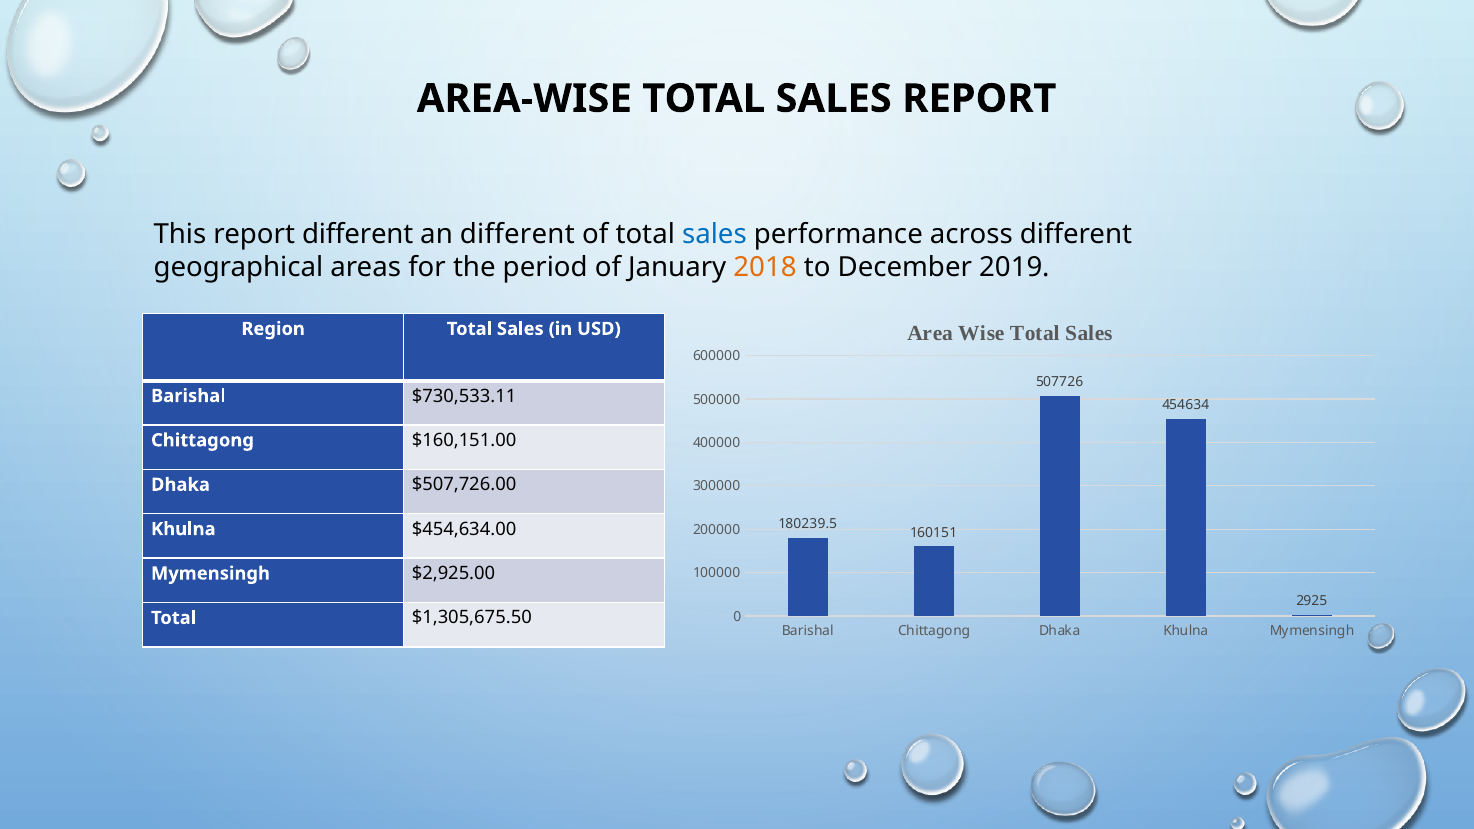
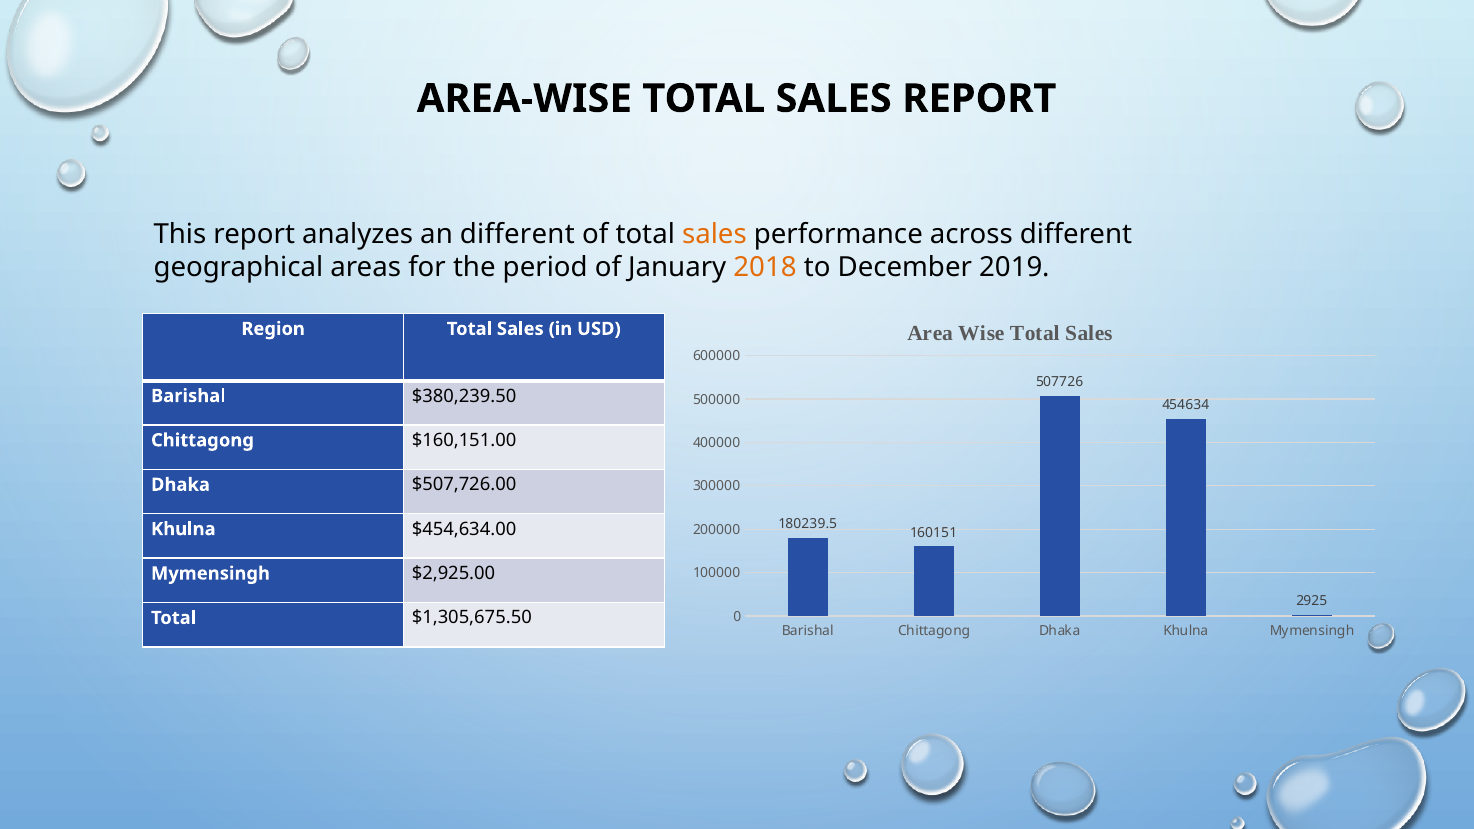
report different: different -> analyzes (358, 234)
sales colour: blue -> orange (714, 234)
$730,533.11: $730,533.11 -> $380,239.50 (464, 396)
